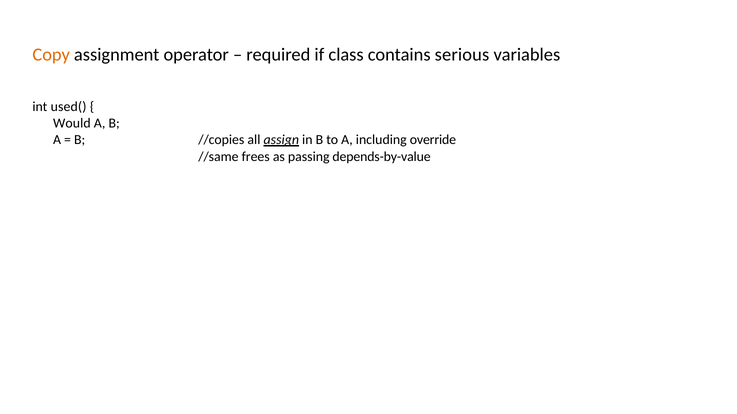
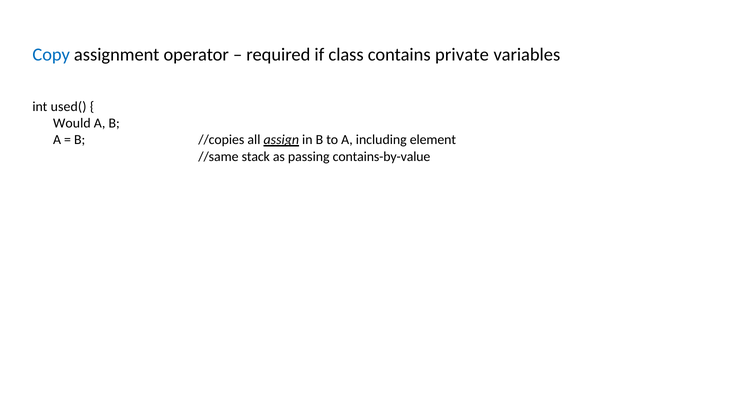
Copy colour: orange -> blue (51, 55)
serious: serious -> private (462, 55)
override: override -> element (433, 140)
frees: frees -> stack (256, 157)
depends-by-value: depends-by-value -> contains-by-value (382, 157)
